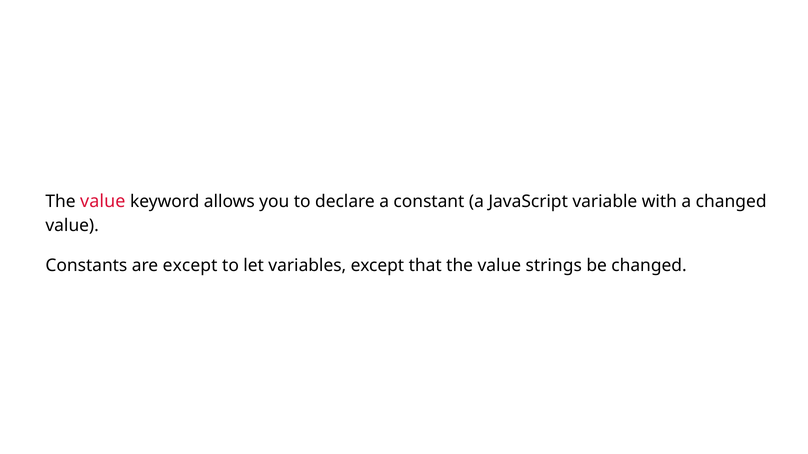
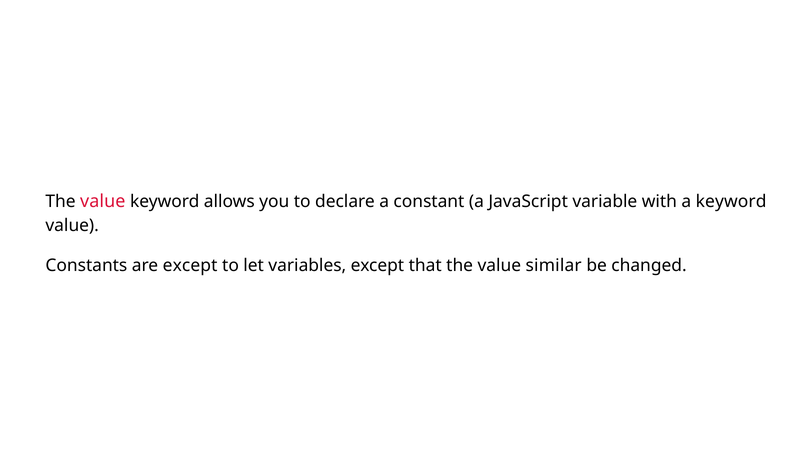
a changed: changed -> keyword (731, 202)
strings: strings -> similar (554, 266)
